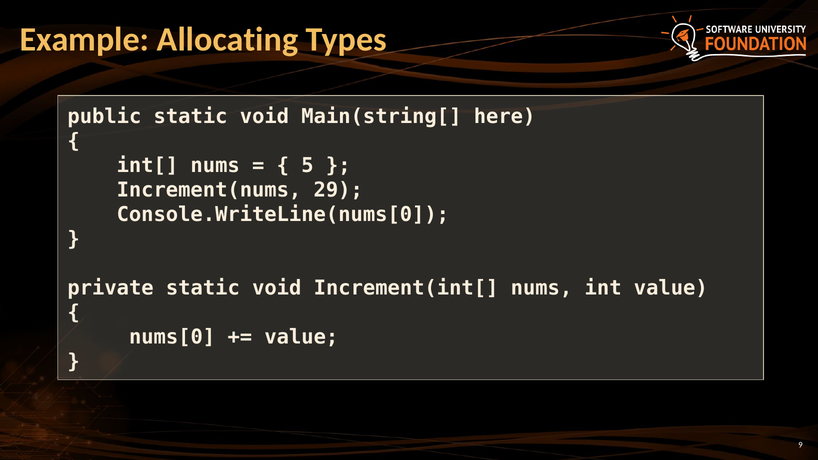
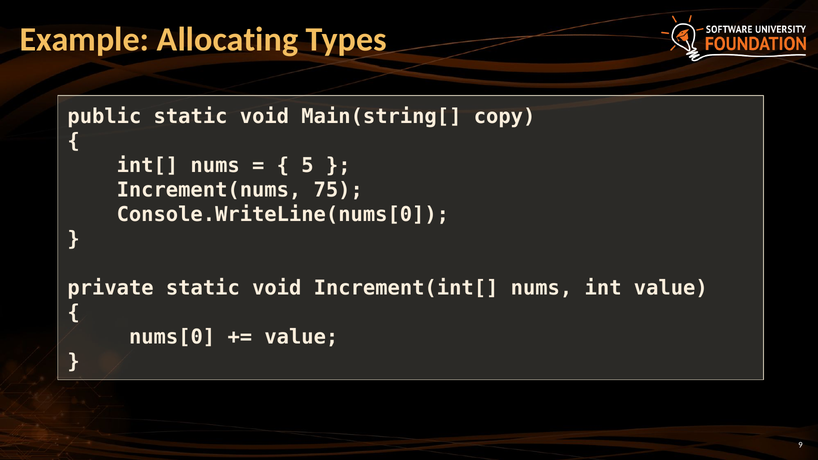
here: here -> copy (505, 116)
29: 29 -> 75 (338, 190)
